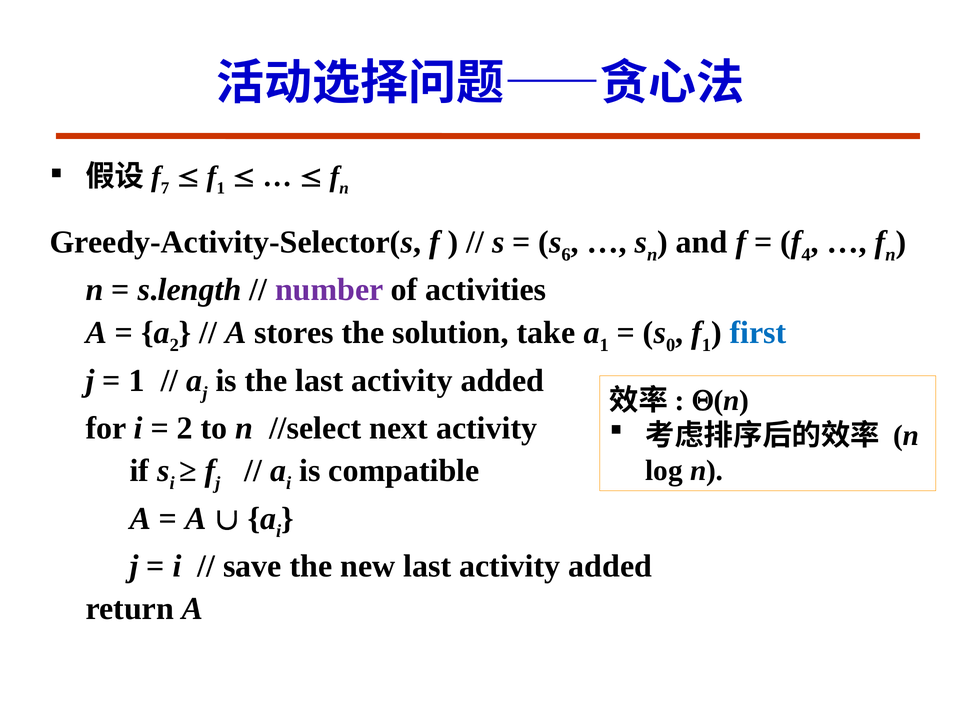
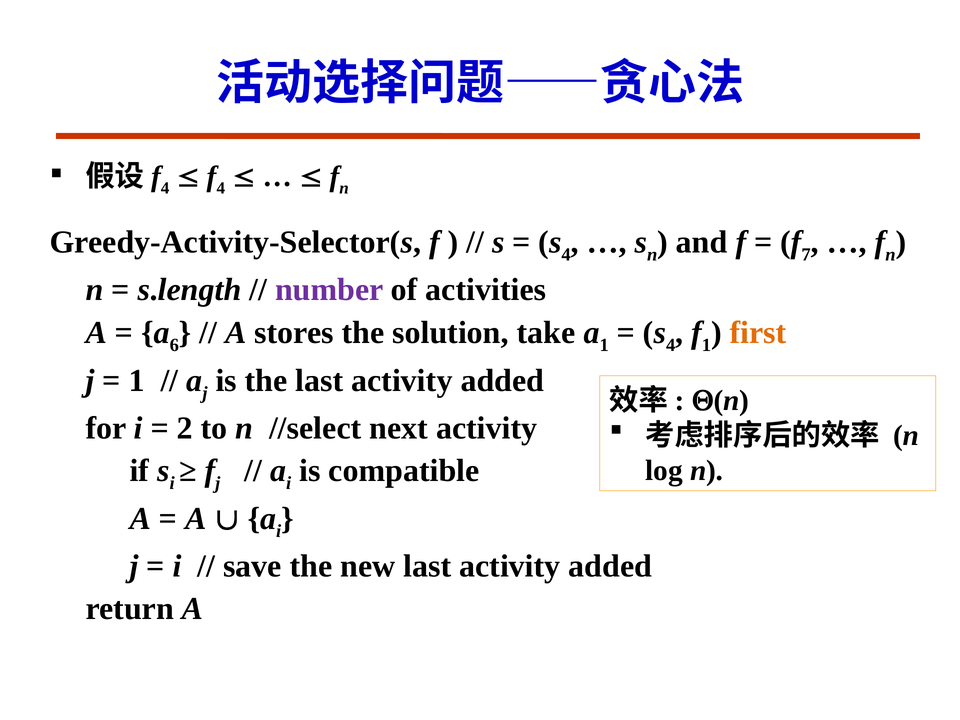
7: 7 -> 4 (165, 188)
1: 1 -> 4 (221, 188)
6: 6 -> 4 (566, 255)
4: 4 -> 7 (806, 255)
a 2: 2 -> 6 (174, 345)
0: 0 -> 4 (671, 345)
first colour: blue -> orange (758, 333)
